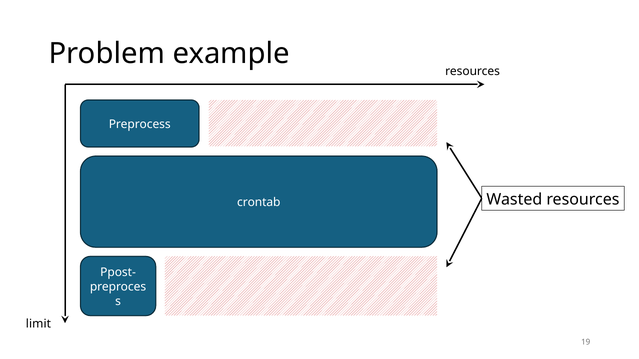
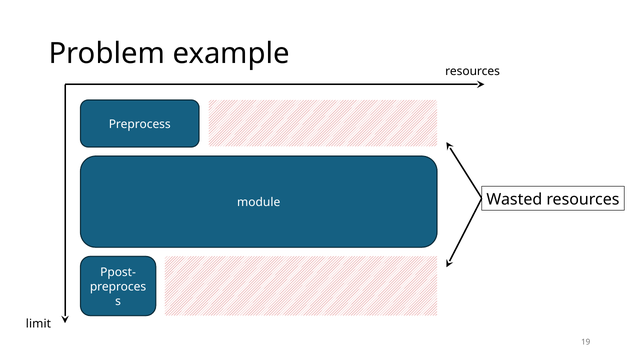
crontab: crontab -> module (259, 203)
